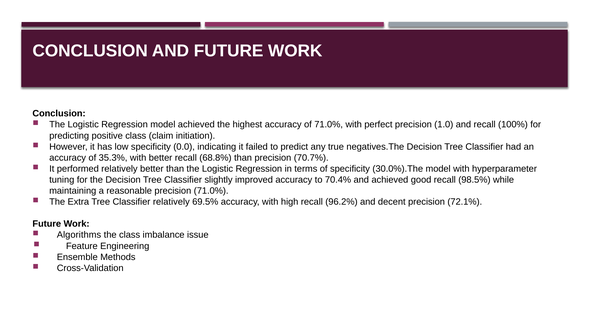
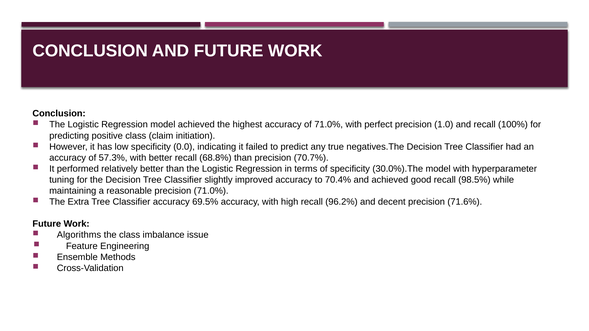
35.3%: 35.3% -> 57.3% (113, 158)
Classifier relatively: relatively -> accuracy (171, 202)
72.1%: 72.1% -> 71.6% (465, 202)
